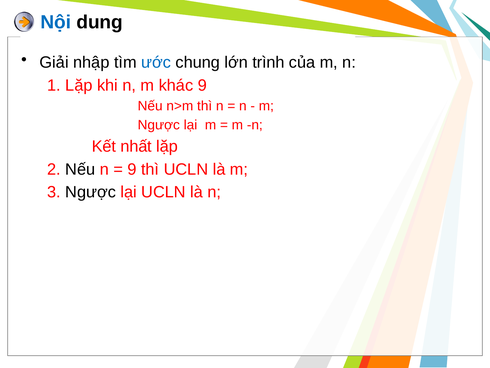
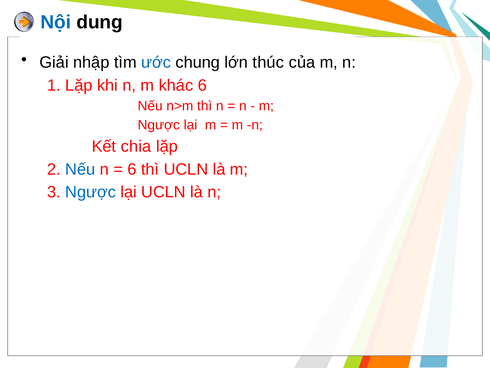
trình: trình -> thúc (268, 62)
khác 9: 9 -> 6 (202, 85)
nhất: nhất -> chia (136, 146)
Nếu colour: black -> blue (80, 169)
9: 9 -> 6 (132, 169)
Ngược colour: black -> blue (91, 192)
